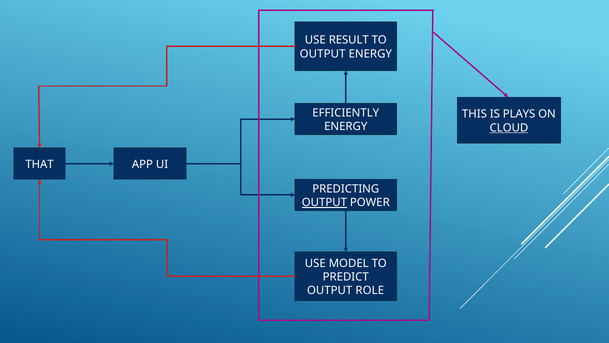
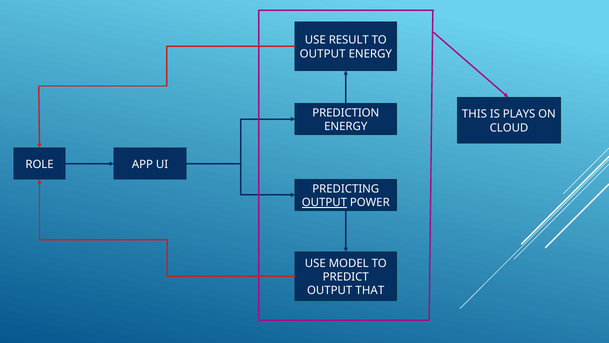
EFFICIENTLY: EFFICIENTLY -> PREDICTION (346, 113)
CLOUD underline: present -> none (509, 128)
THAT: THAT -> ROLE (40, 164)
ROLE: ROLE -> THAT (370, 290)
